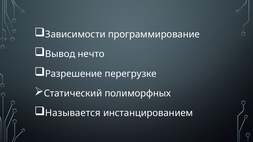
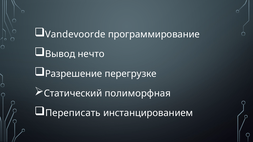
Зависимости: Зависимости -> Vandevoorde (75, 34)
полиморфных: полиморфных -> полиморфная (138, 94)
Называется: Называется -> Переписать (73, 113)
